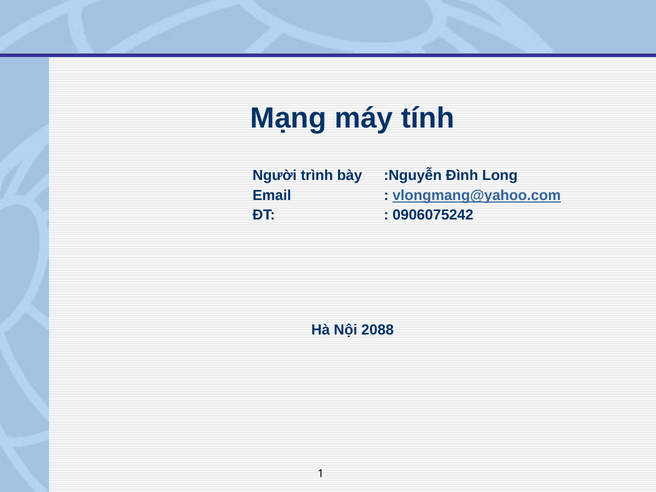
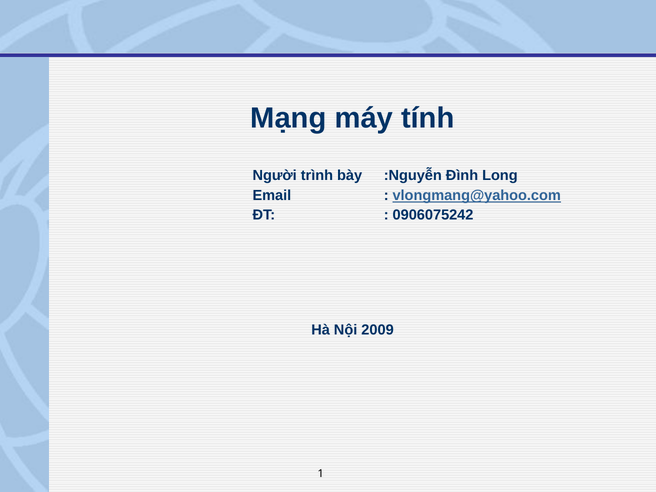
2088: 2088 -> 2009 (378, 330)
